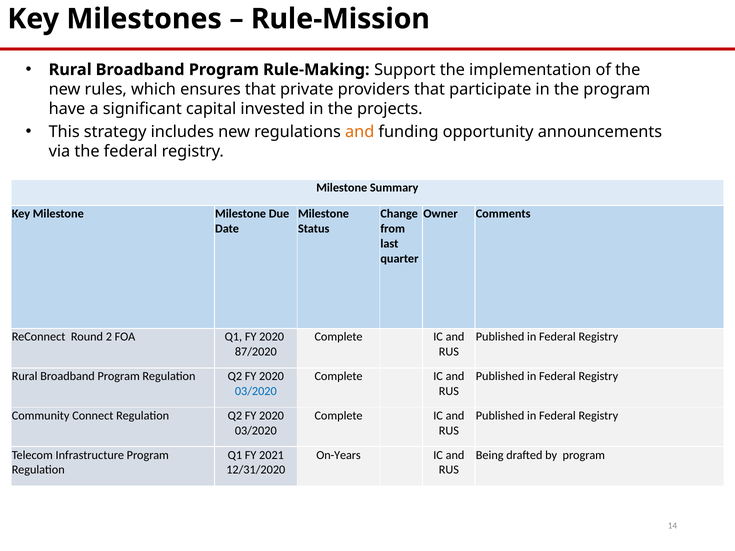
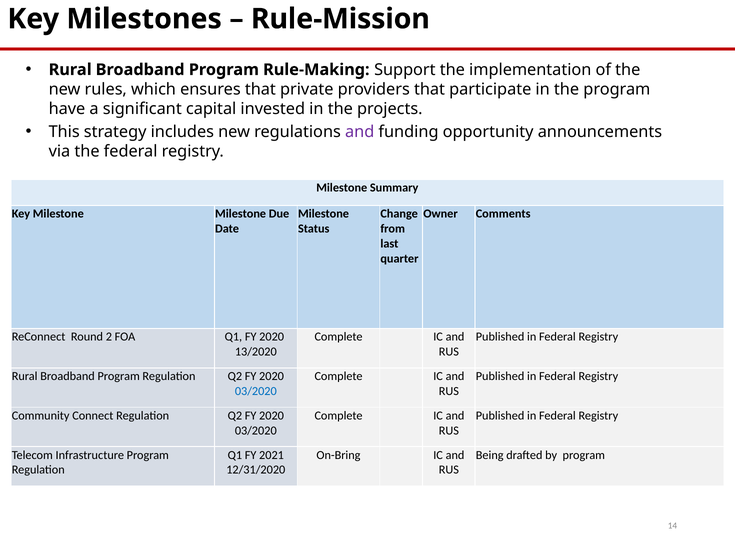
and colour: orange -> purple (360, 132)
87/2020: 87/2020 -> 13/2020 (256, 352)
On-Years: On-Years -> On-Bring (338, 455)
